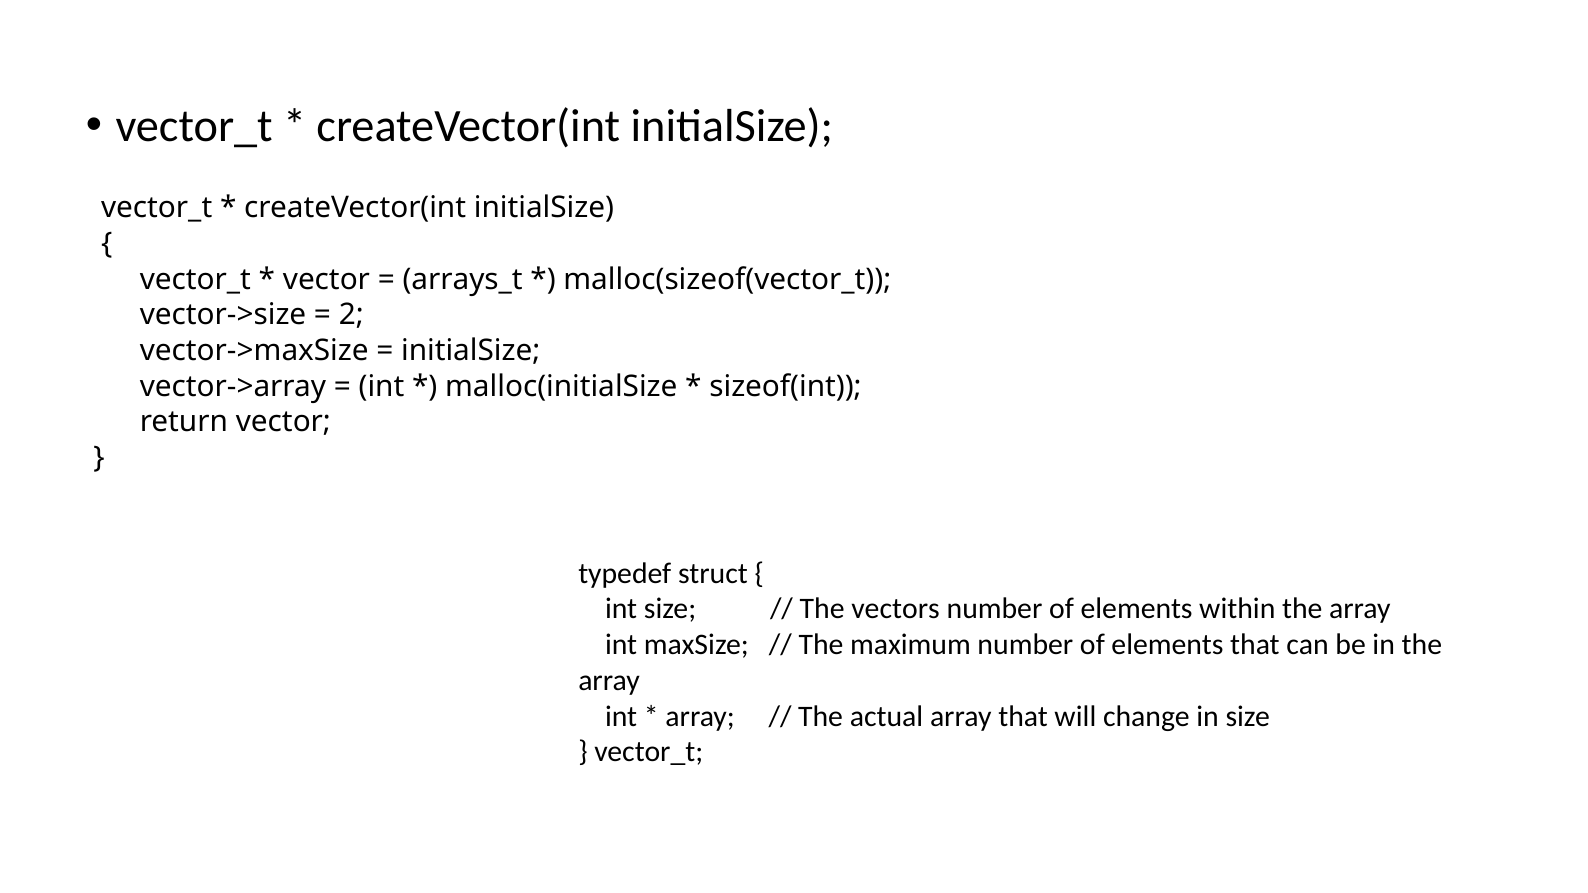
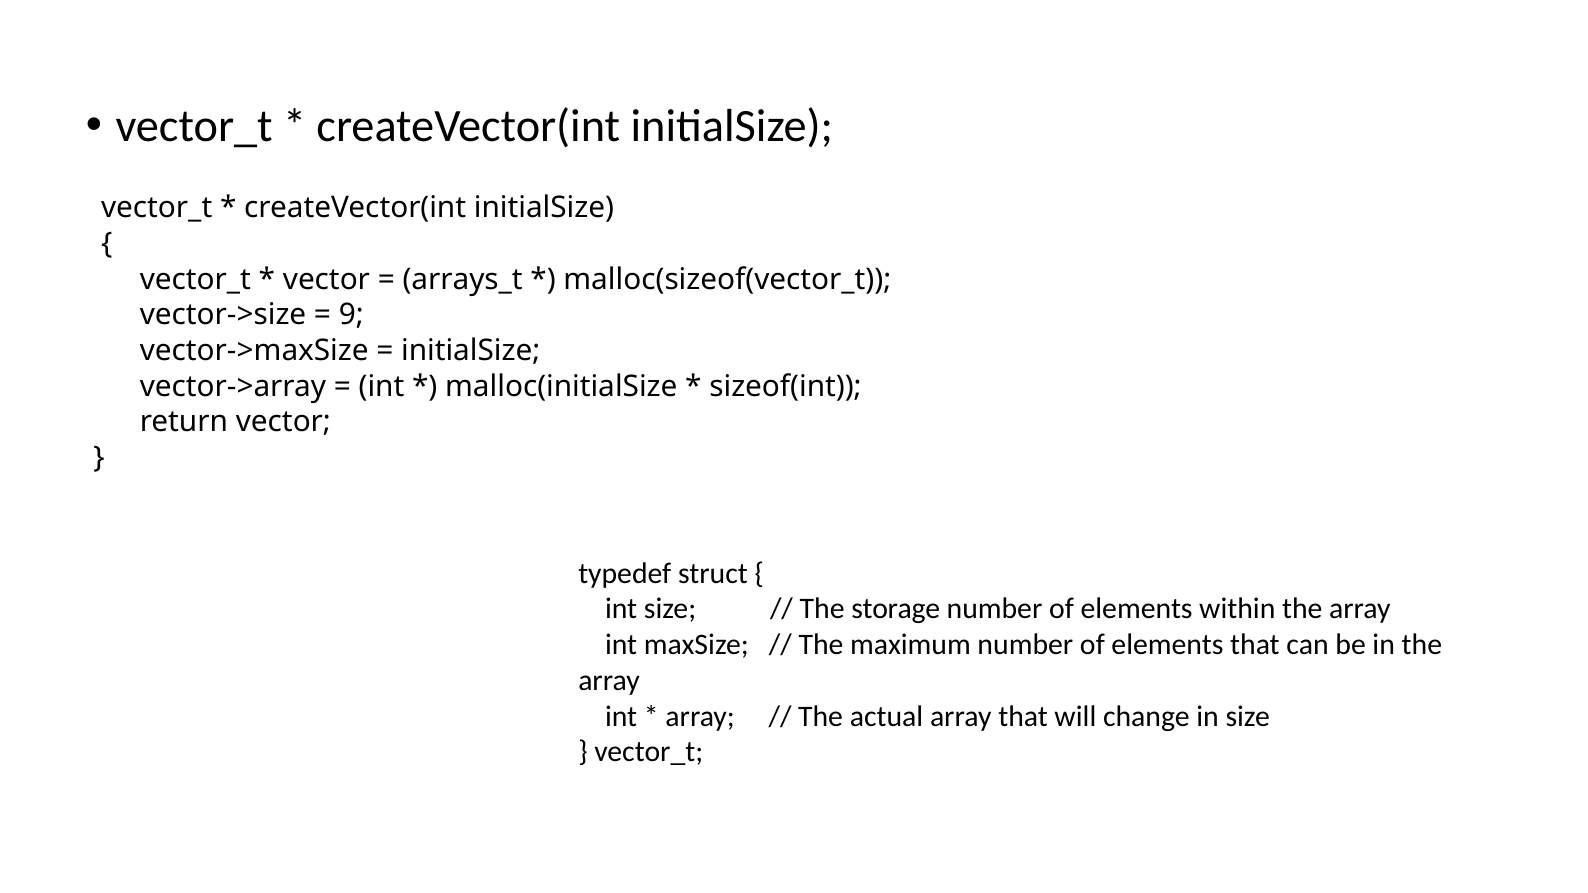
2: 2 -> 9 (351, 315)
vectors: vectors -> storage (896, 609)
